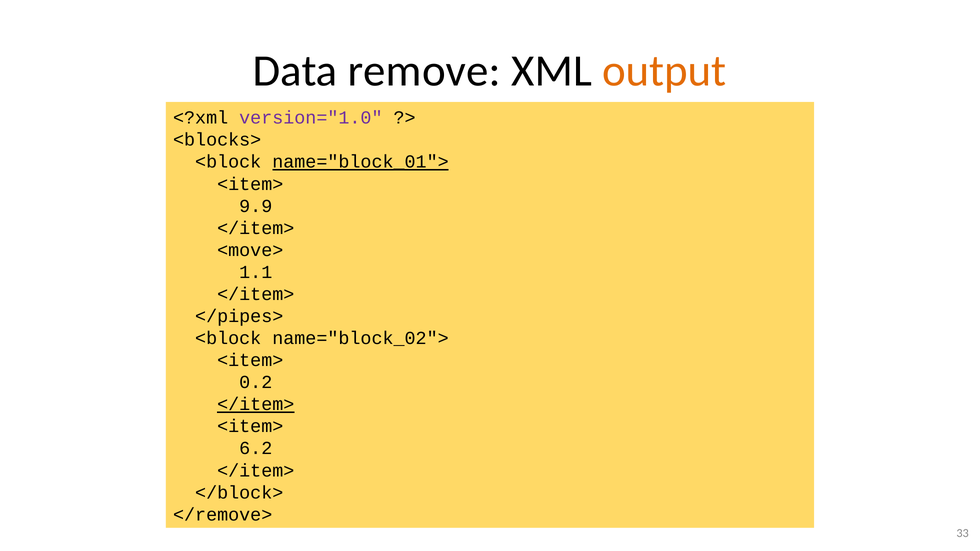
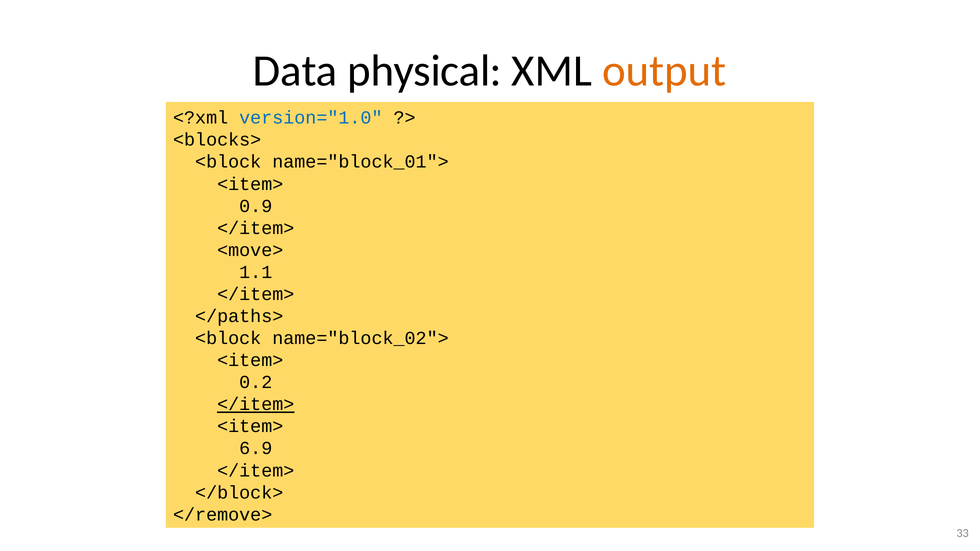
remove: remove -> physical (425, 71)
version="1.0 colour: purple -> blue (311, 118)
name="block_01"> underline: present -> none (360, 162)
9.9: 9.9 -> 0.9 (256, 206)
</pipes>: </pipes> -> </paths> (239, 316)
6.2: 6.2 -> 6.9 (256, 449)
